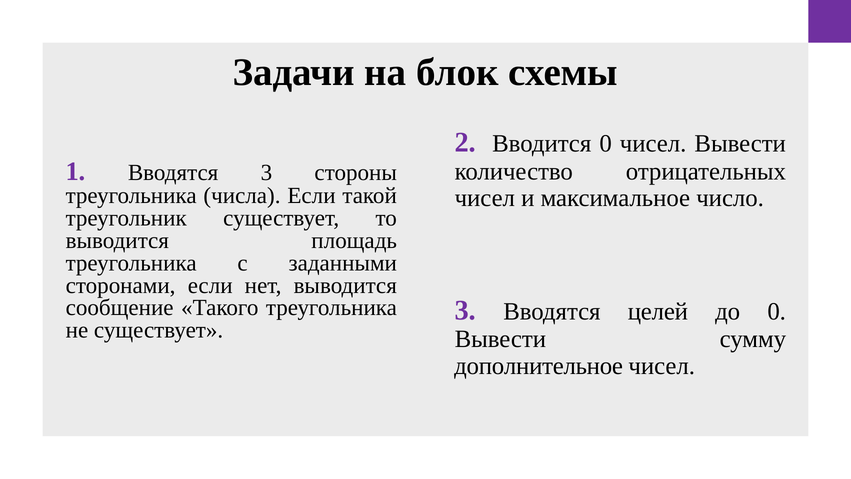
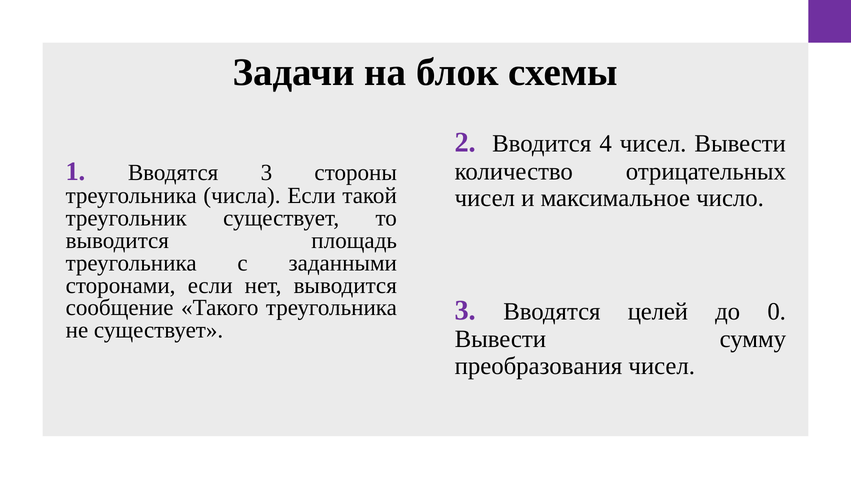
Вводится 0: 0 -> 4 (606, 144)
дополнительное: дополнительное -> преобразования (538, 366)
